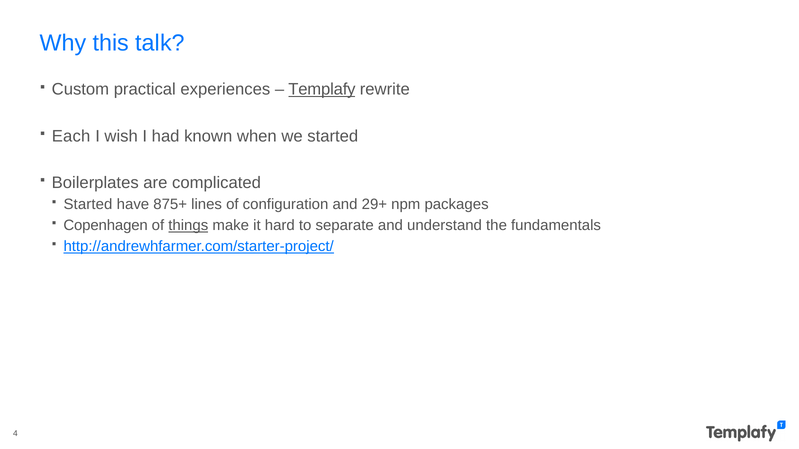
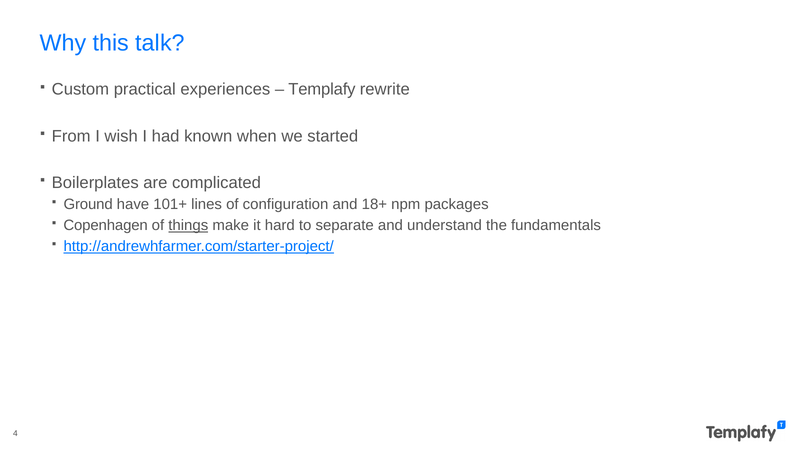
Templafy underline: present -> none (322, 90)
Each: Each -> From (71, 136)
Started: Started -> Ground (88, 205)
875+: 875+ -> 101+ (170, 205)
29+: 29+ -> 18+ (374, 205)
